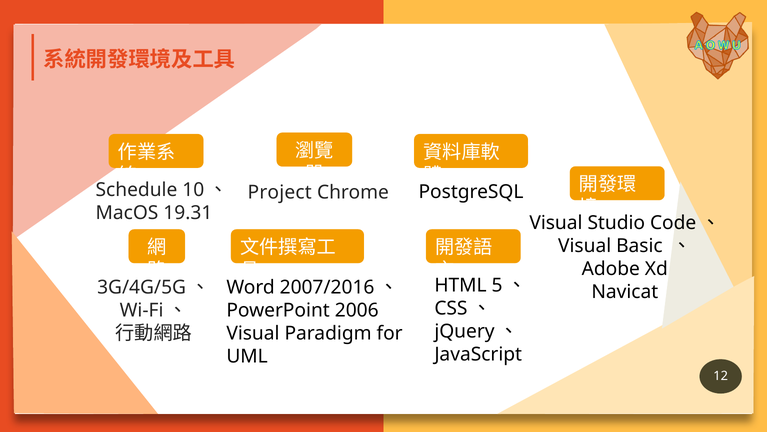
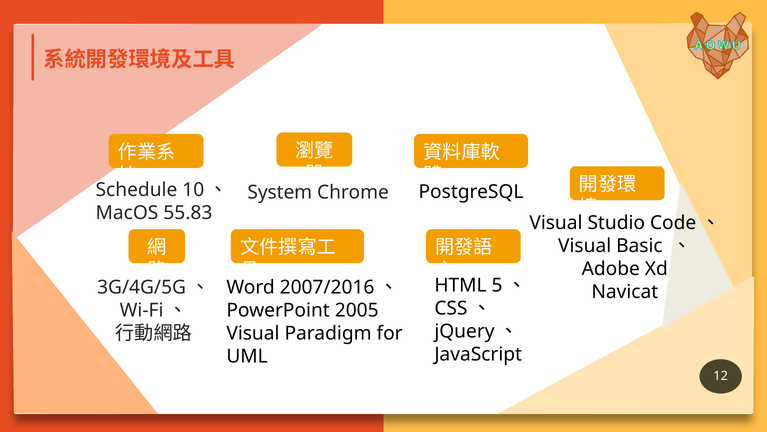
Project: Project -> System (280, 192)
19.31: 19.31 -> 55.83 (188, 213)
2006: 2006 -> 2005 (357, 310)
